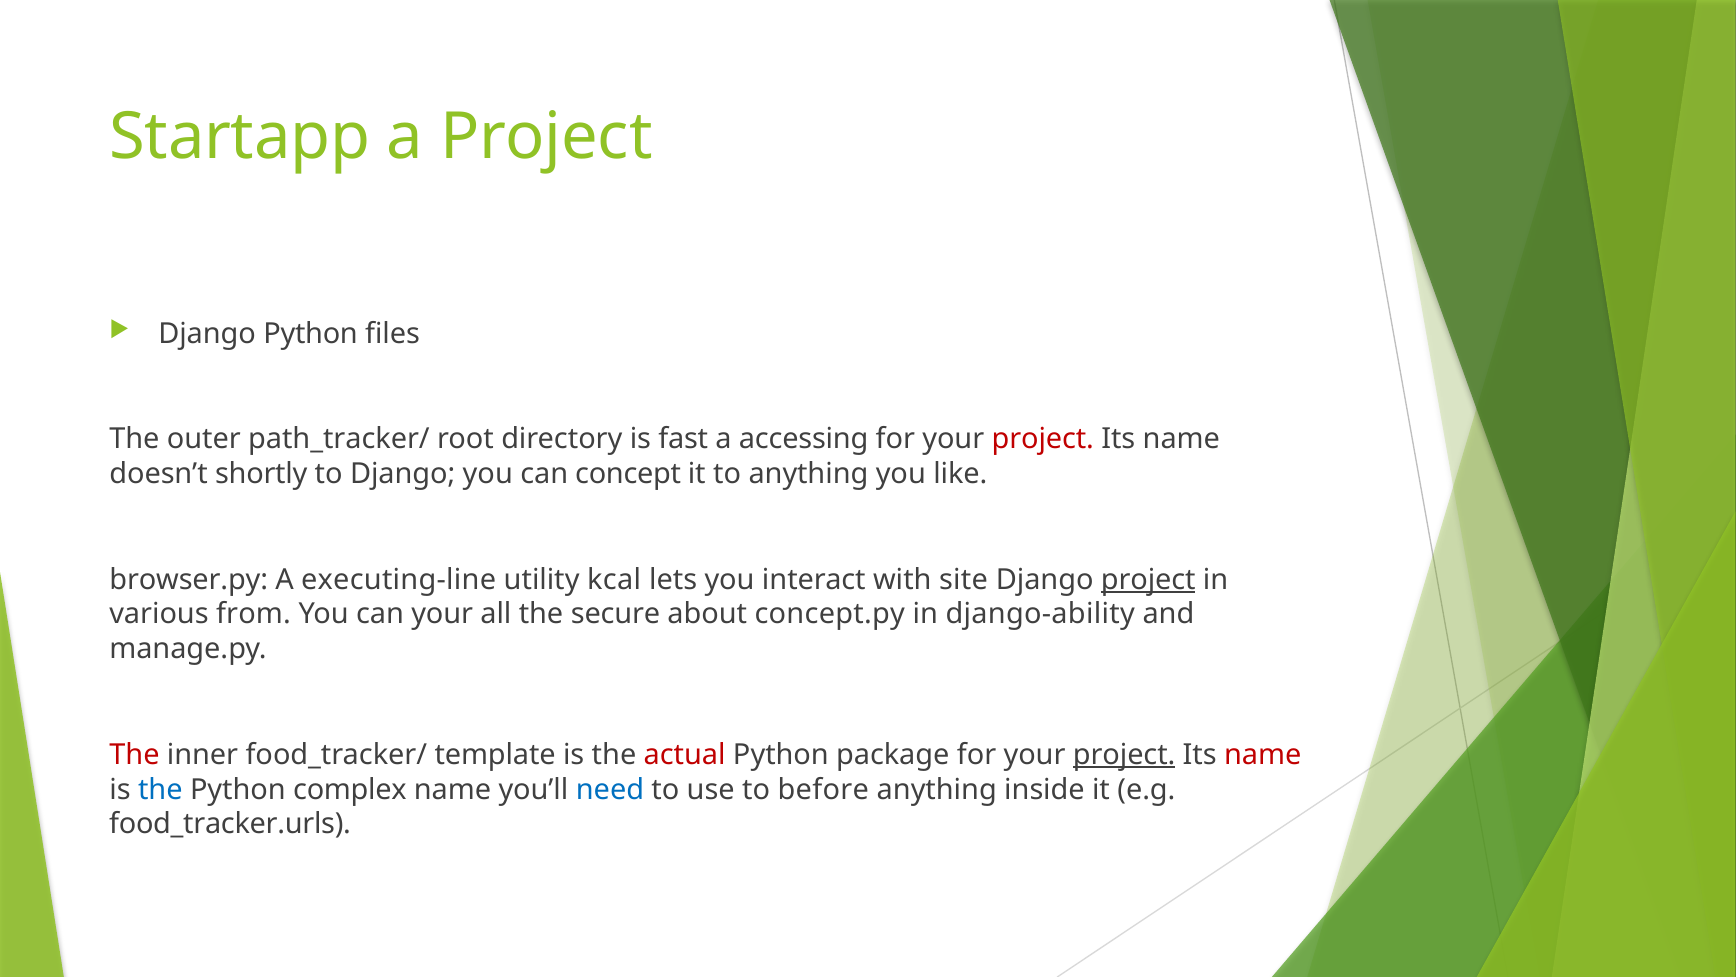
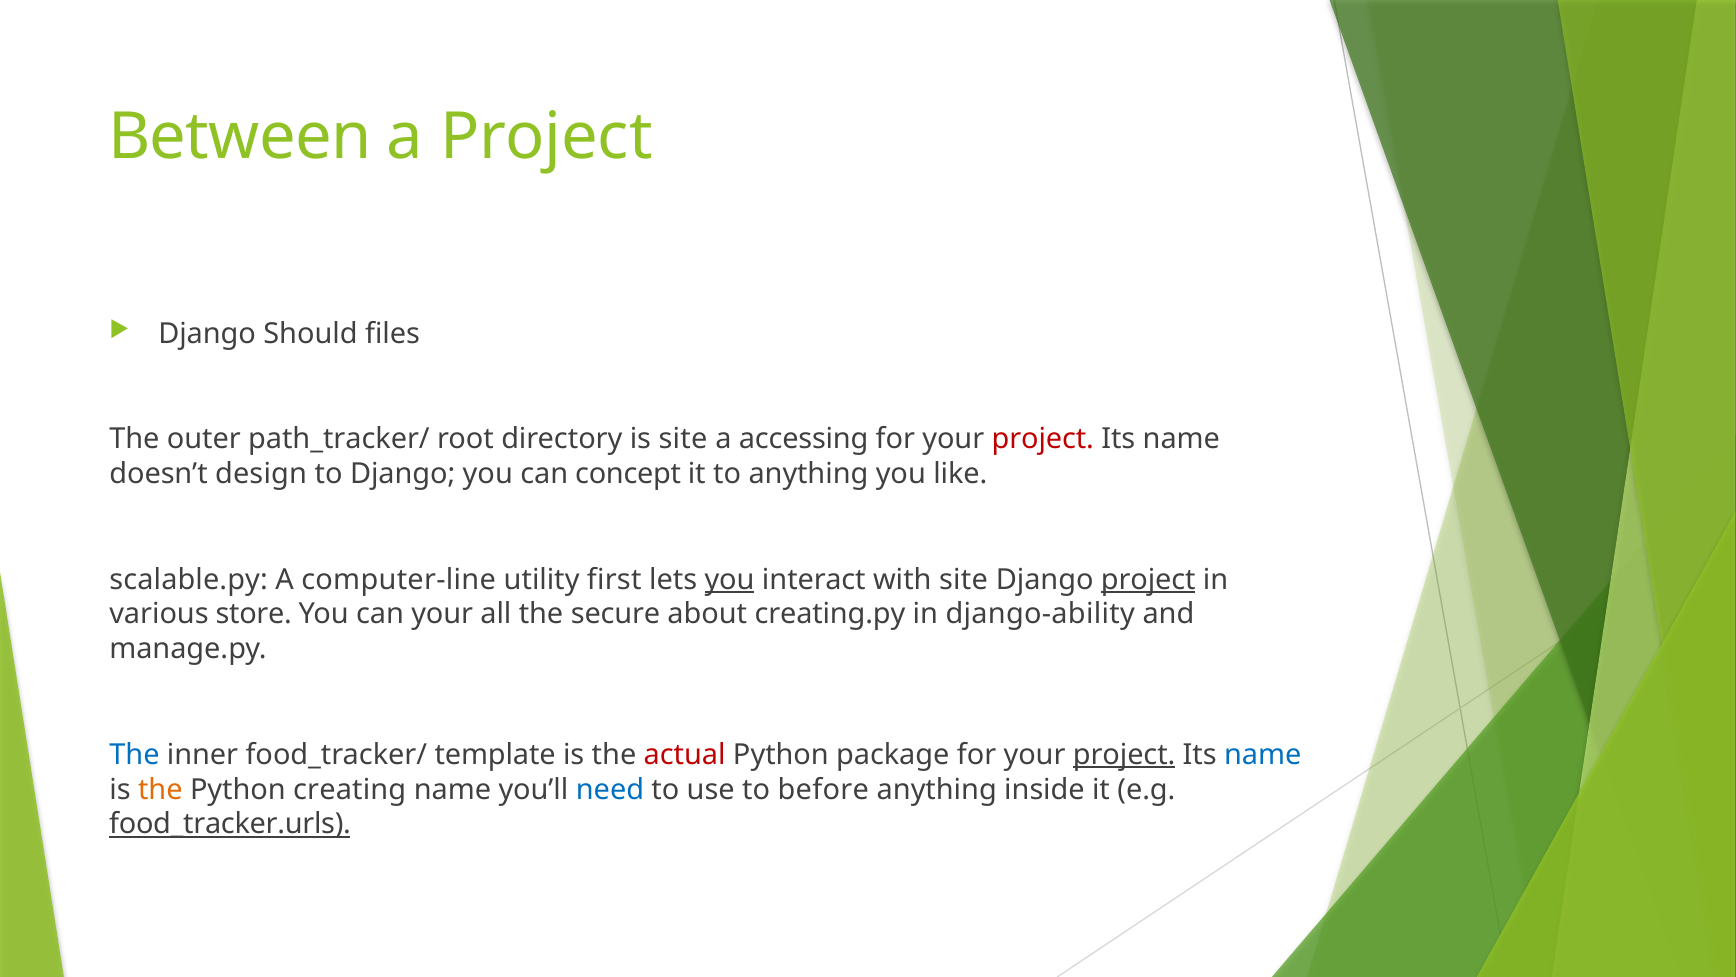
Startapp: Startapp -> Between (240, 137)
Django Python: Python -> Should (310, 334)
is fast: fast -> site (683, 439)
shortly: shortly -> design (261, 474)
browser.py: browser.py -> scalable.py (189, 579)
executing-line: executing-line -> computer-line (399, 579)
kcal: kcal -> first (614, 579)
you underline: none -> present (730, 579)
from: from -> store (254, 614)
concept.py: concept.py -> creating.py (830, 614)
The colour: red -> blue (135, 754)
name colour: red -> blue (1263, 754)
the colour: blue -> orange (160, 789)
complex: complex -> creating (350, 789)
food_tracker.urls underline: none -> present (230, 824)
